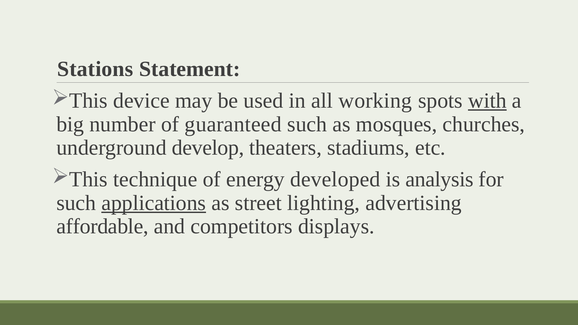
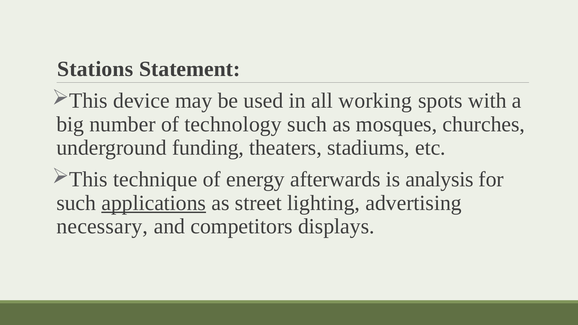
with underline: present -> none (487, 101)
guaranteed: guaranteed -> technology (233, 124)
develop: develop -> funding (208, 148)
developed: developed -> afterwards (335, 180)
affordable: affordable -> necessary (102, 226)
